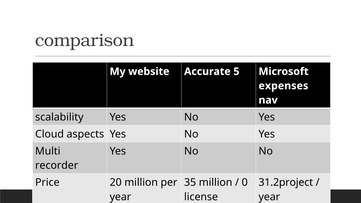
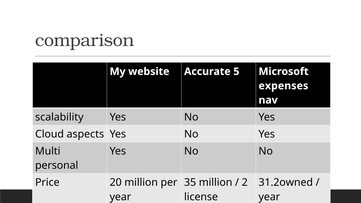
recorder: recorder -> personal (57, 166)
0: 0 -> 2 (245, 183)
31.2project: 31.2project -> 31.2owned (286, 183)
